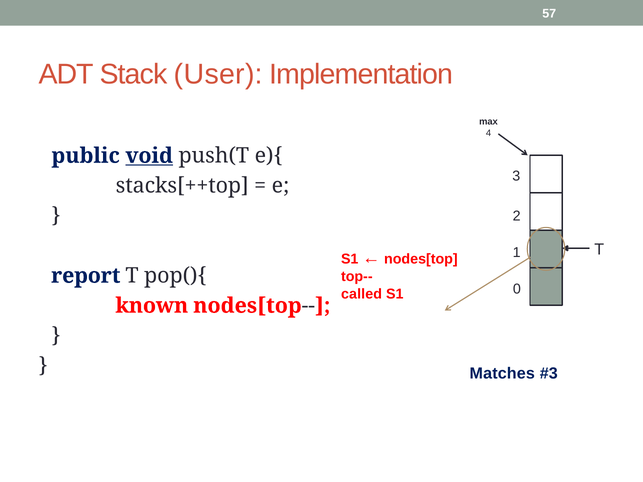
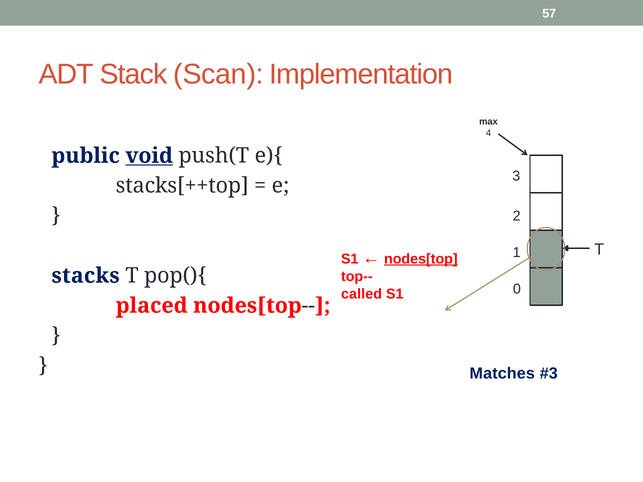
User: User -> Scan (219, 74)
nodes[top underline: none -> present (421, 259)
report: report -> stacks (86, 276)
known: known -> placed (152, 306)
